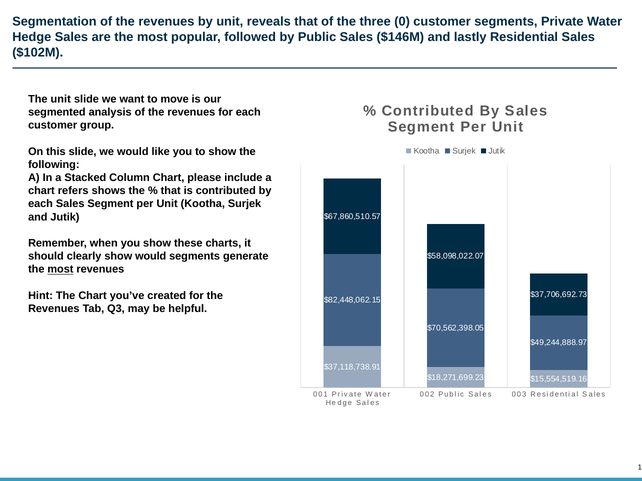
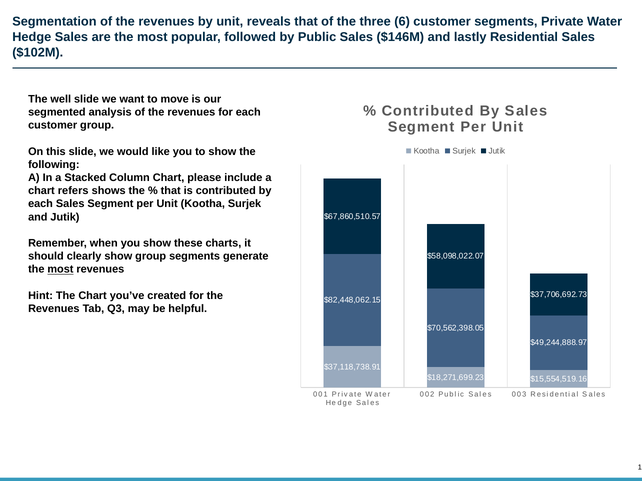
0: 0 -> 6 (402, 22)
The unit: unit -> well (61, 99)
show would: would -> group (151, 256)
